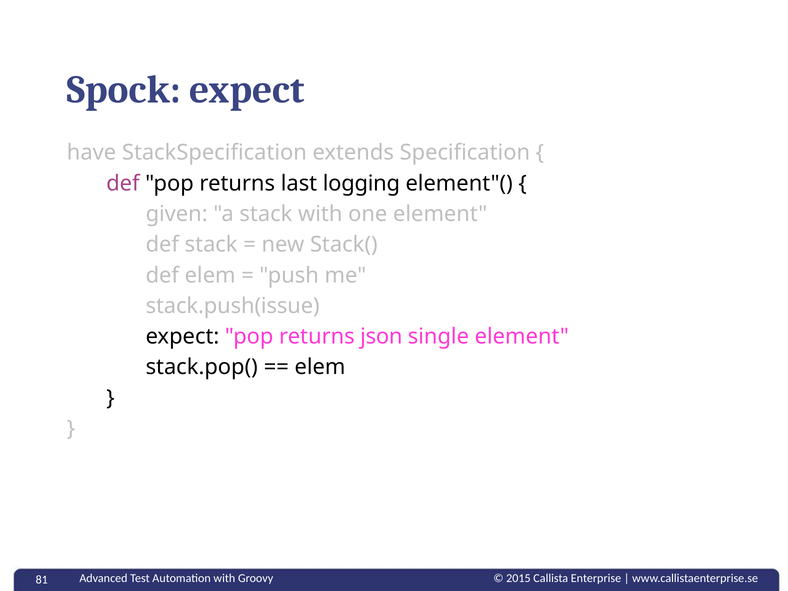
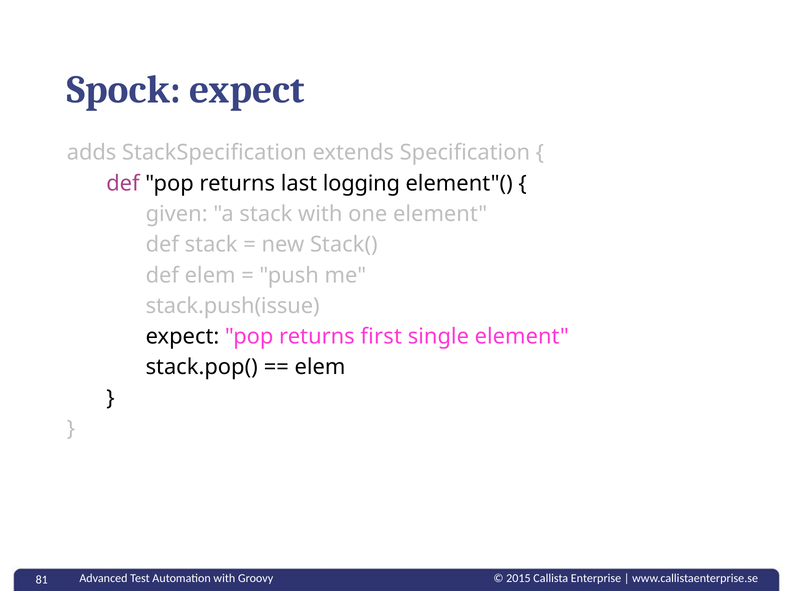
have: have -> adds (92, 153)
json: json -> first (381, 337)
